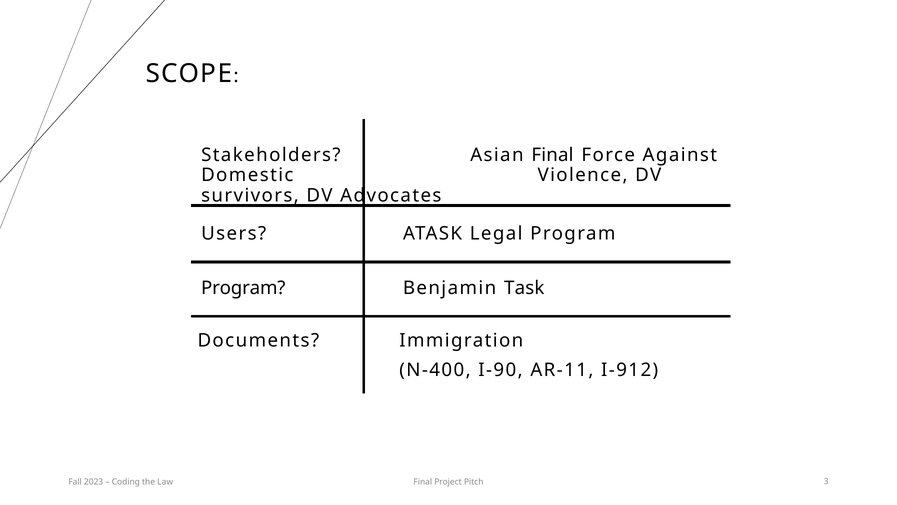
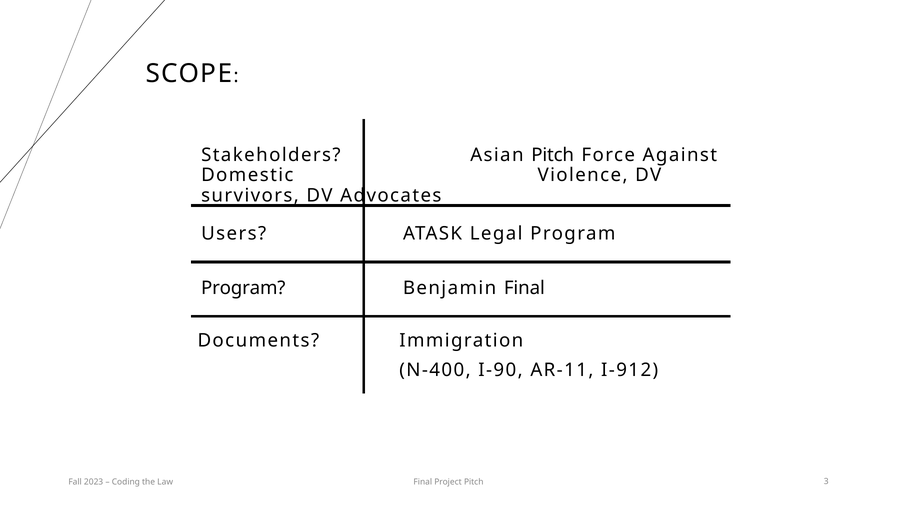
Asian Final: Final -> Pitch (553, 155)
Benjamin Task: Task -> Final (524, 288)
